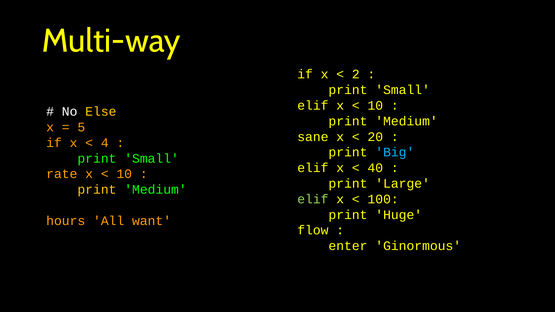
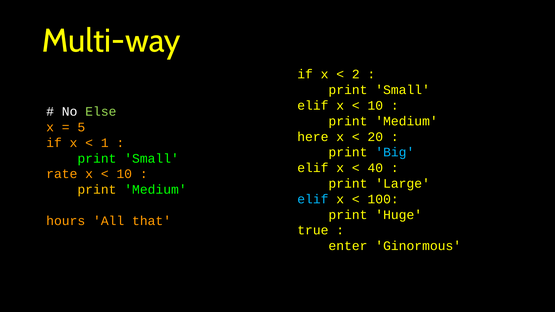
Else colour: yellow -> light green (101, 112)
sane: sane -> here (313, 137)
4: 4 -> 1 (105, 143)
elif colour: light green -> light blue (313, 199)
want: want -> that (152, 221)
flow: flow -> true (313, 230)
